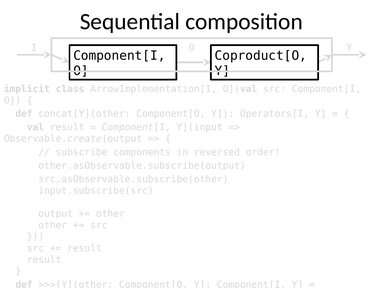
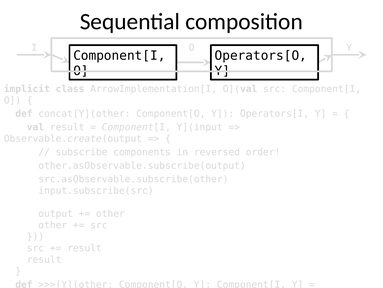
Coproduct[O: Coproduct[O -> Operators[O (261, 55)
